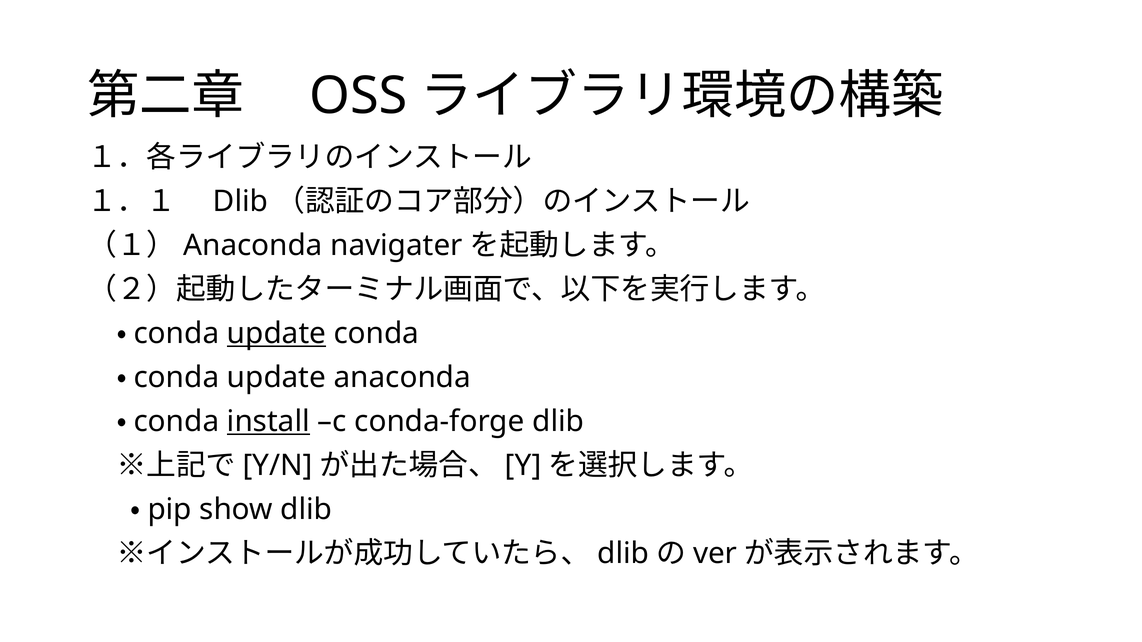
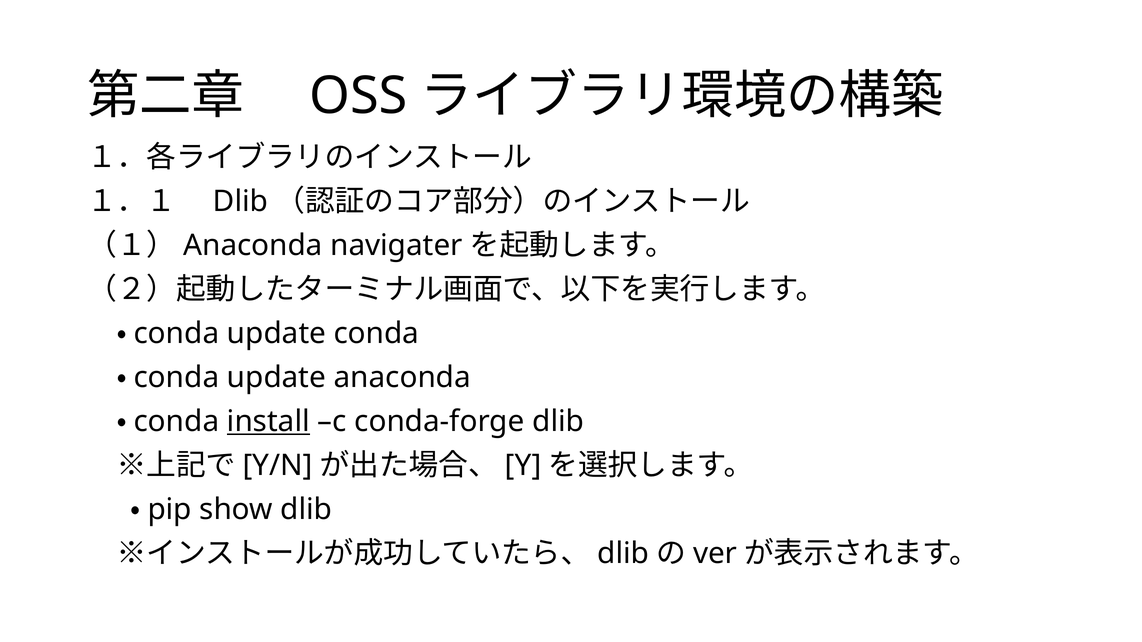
update underline: present -> none (276, 334)
